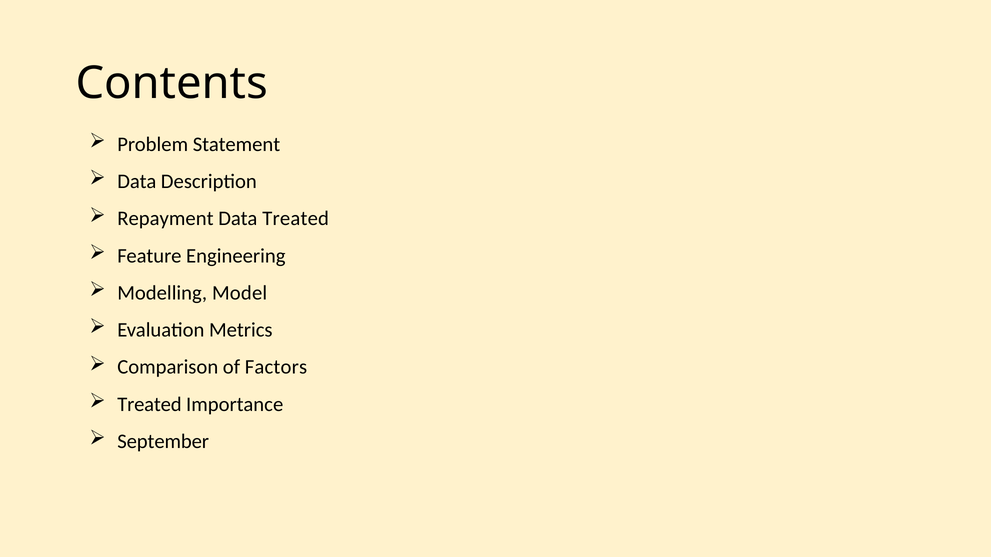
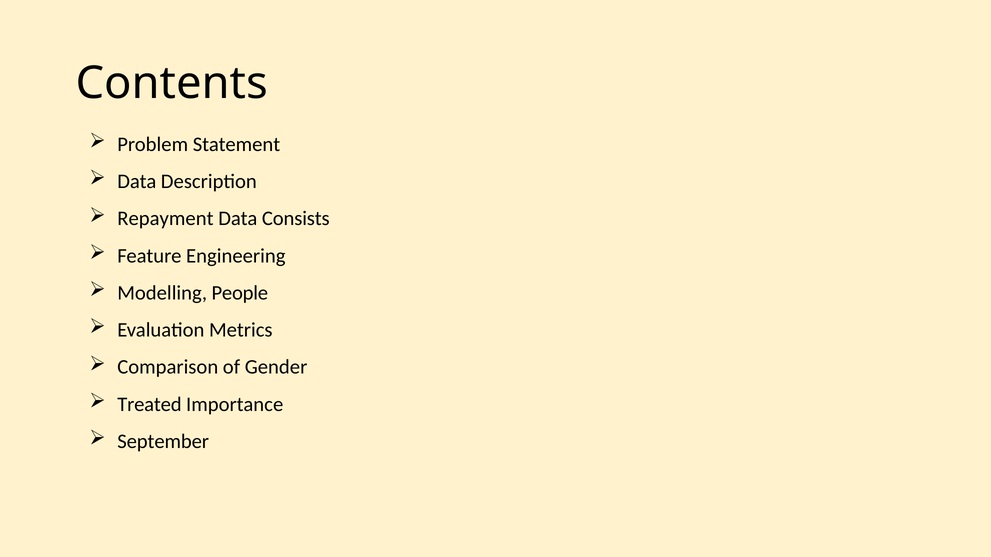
Data Treated: Treated -> Consists (296, 219)
Model: Model -> People (240, 293)
Factors: Factors -> Gender (276, 367)
